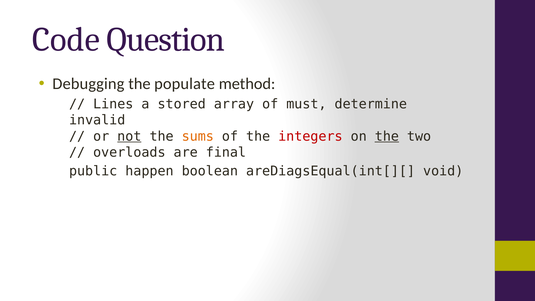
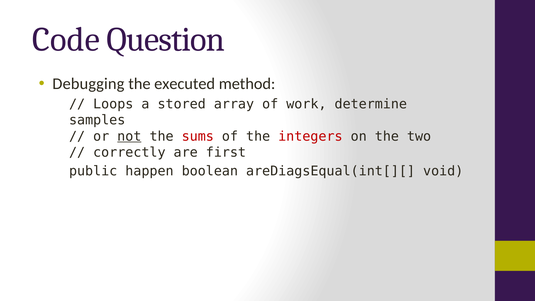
populate: populate -> executed (185, 84)
Lines: Lines -> Loops (113, 104)
must: must -> work (306, 104)
invalid: invalid -> samples (97, 120)
sums colour: orange -> red (198, 136)
the underline: present -> none (387, 136)
overloads: overloads -> correctly (129, 152)
final: final -> first (226, 152)
